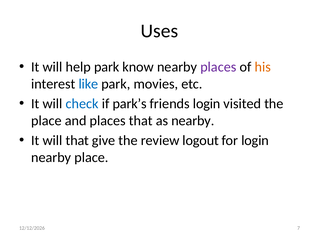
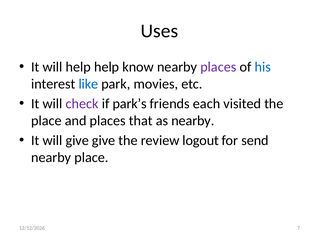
help park: park -> help (107, 67)
his colour: orange -> blue (263, 67)
check colour: blue -> purple (82, 104)
friends login: login -> each (207, 104)
will that: that -> give (77, 141)
for login: login -> send (255, 141)
